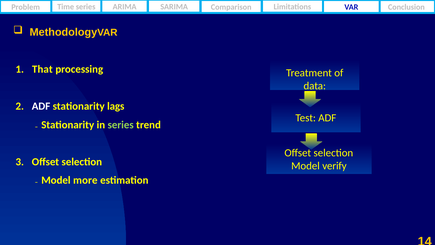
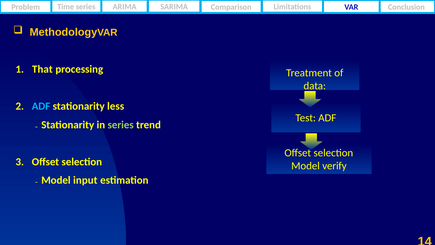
ADF colour: white -> light blue (41, 106)
lags: lags -> less (116, 106)
more: more -> input (85, 180)
